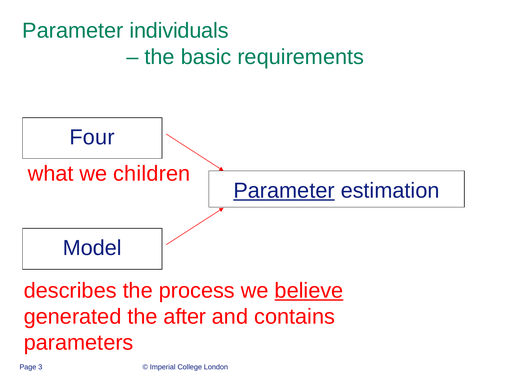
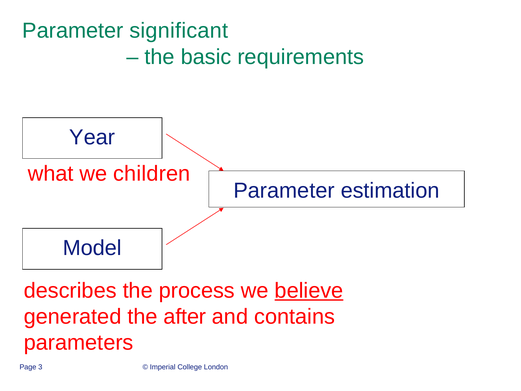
individuals: individuals -> significant (179, 31)
Four: Four -> Year (92, 137)
Parameter underline: present -> none (284, 190)
